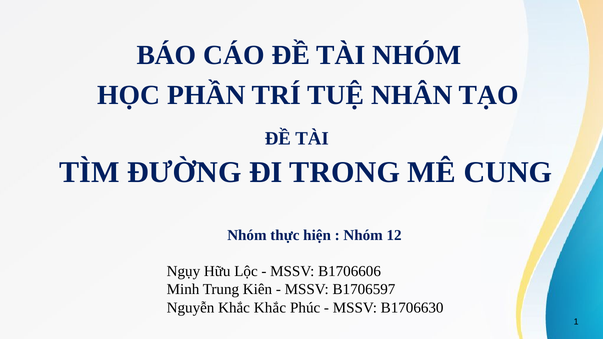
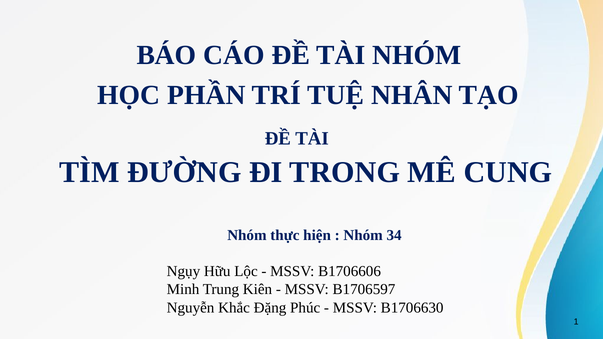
12: 12 -> 34 (394, 235)
Khắc Khắc: Khắc -> Đặng (270, 308)
